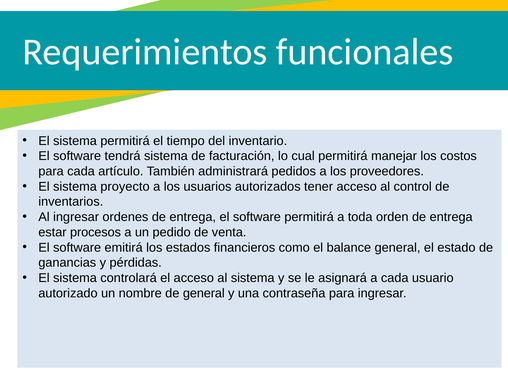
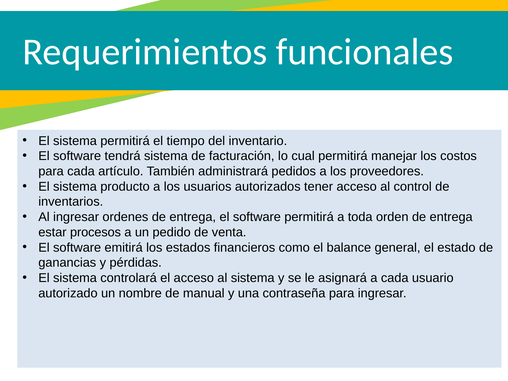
proyecto: proyecto -> producto (125, 187)
de general: general -> manual (204, 293)
